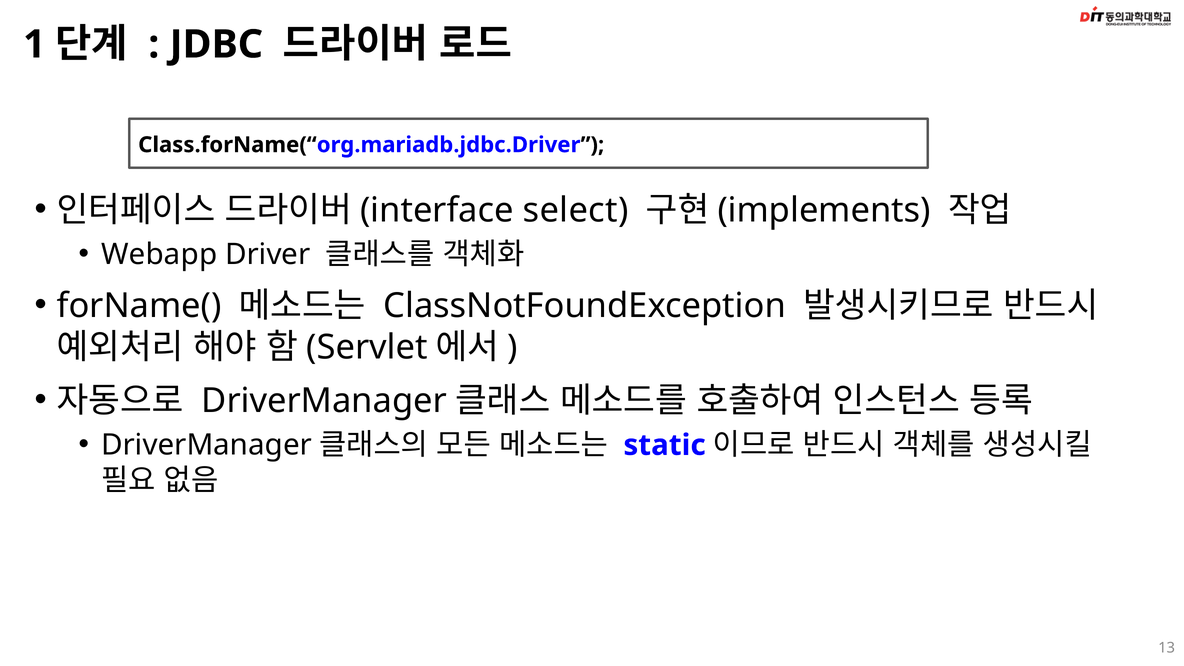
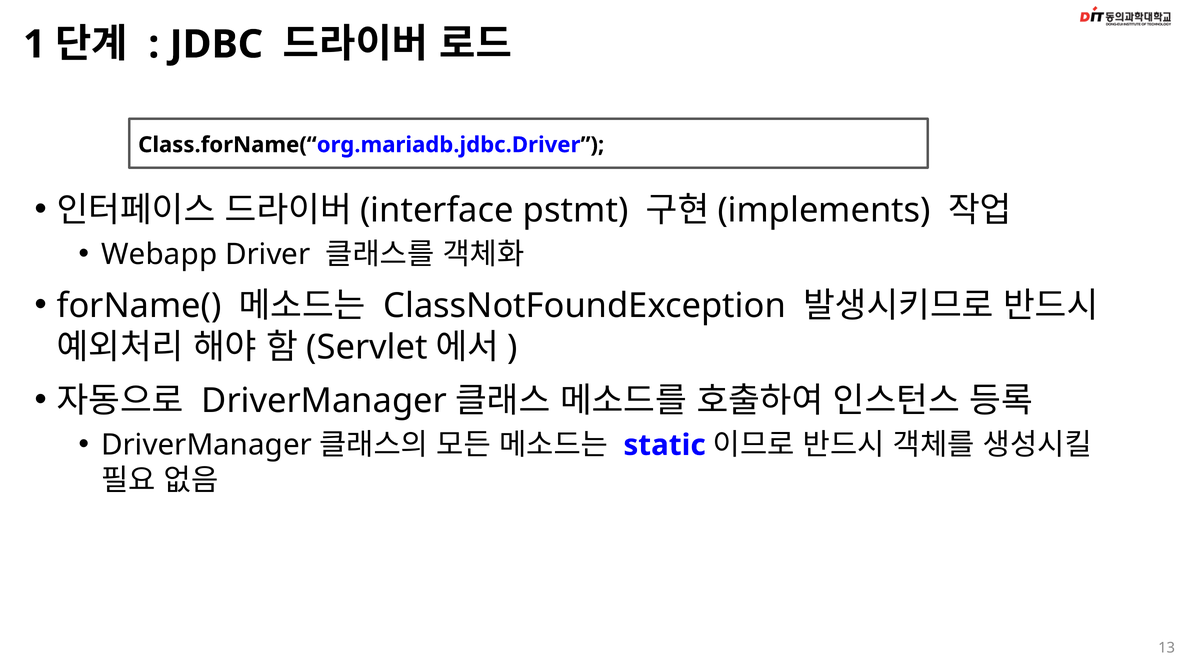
select: select -> pstmt (576, 210)
